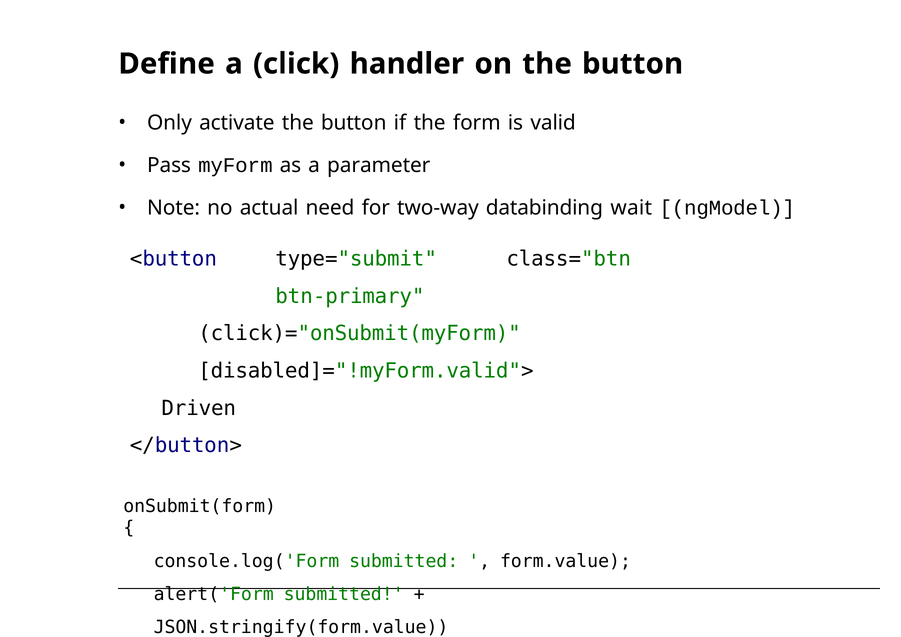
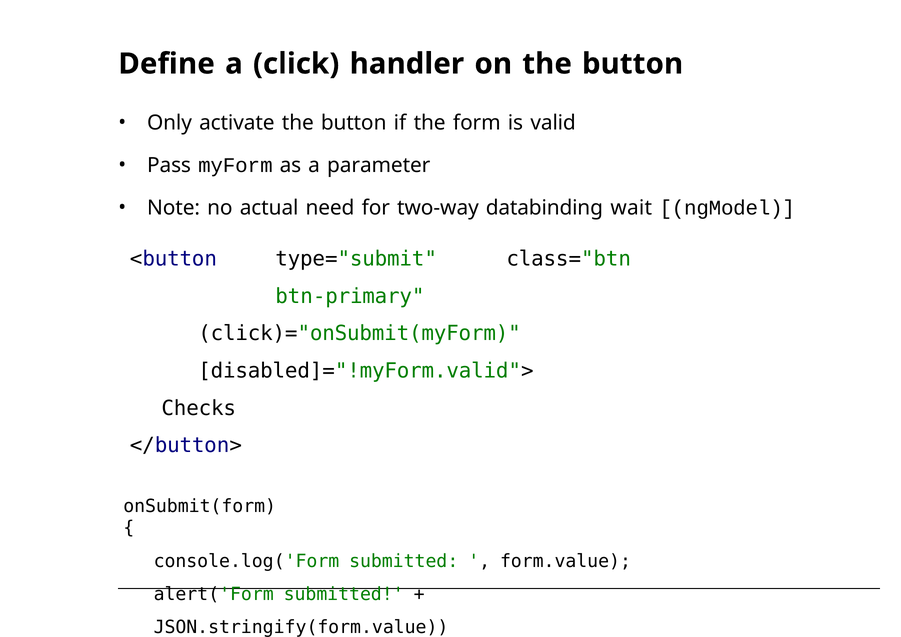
Driven: Driven -> Checks (199, 408)
